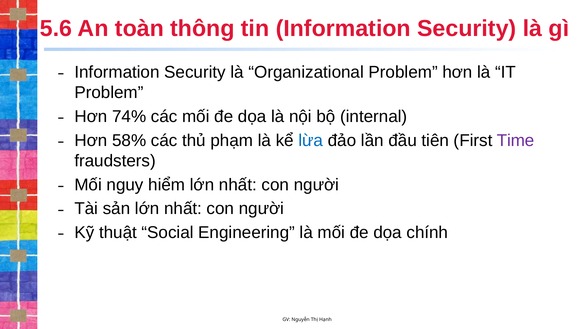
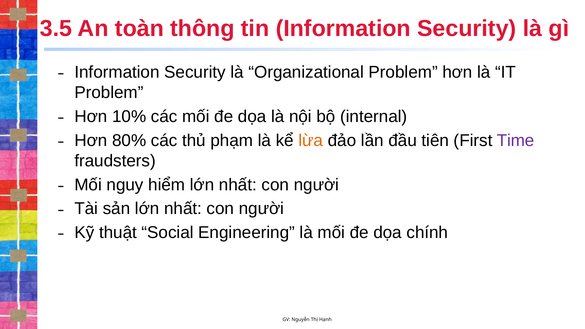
5.6: 5.6 -> 3.5 (56, 29)
74%: 74% -> 10% (129, 117)
58%: 58% -> 80% (129, 140)
lừa colour: blue -> orange (311, 140)
